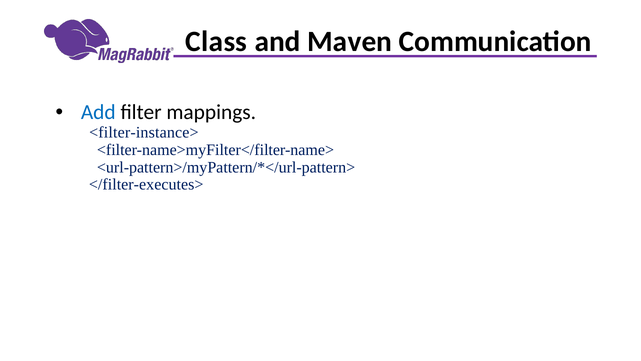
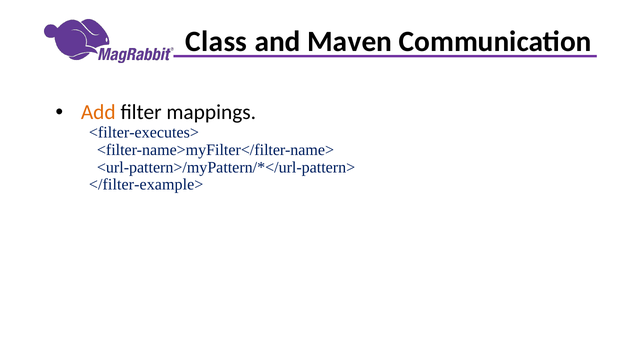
Add colour: blue -> orange (98, 112)
<filter-instance>: <filter-instance> -> <filter-executes> (144, 132)
</filter-executes>: </filter-executes> -> </filter-example> (146, 184)
